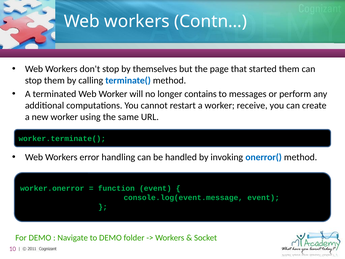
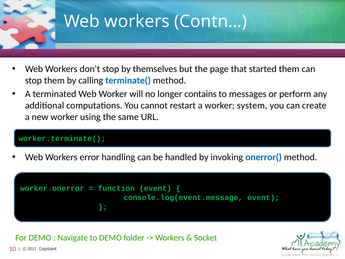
receive: receive -> system (252, 105)
